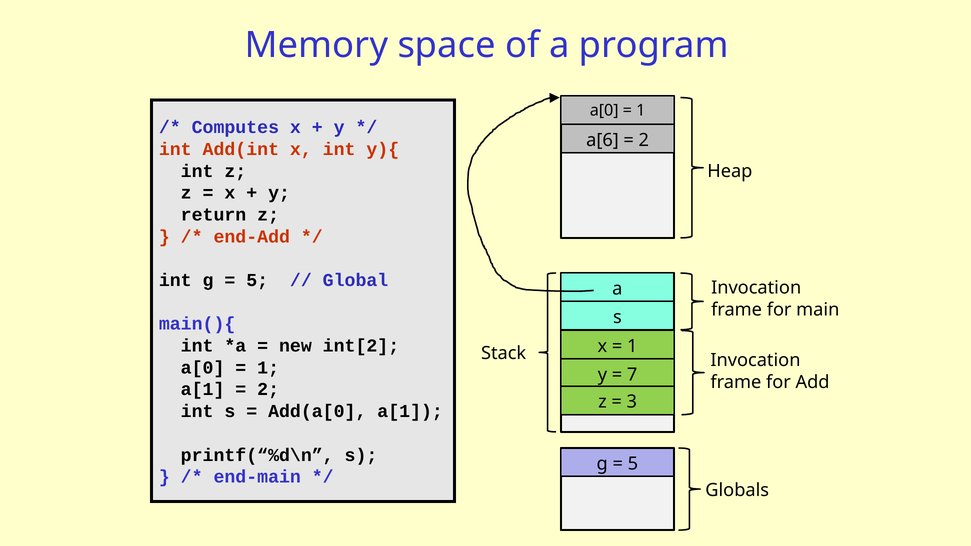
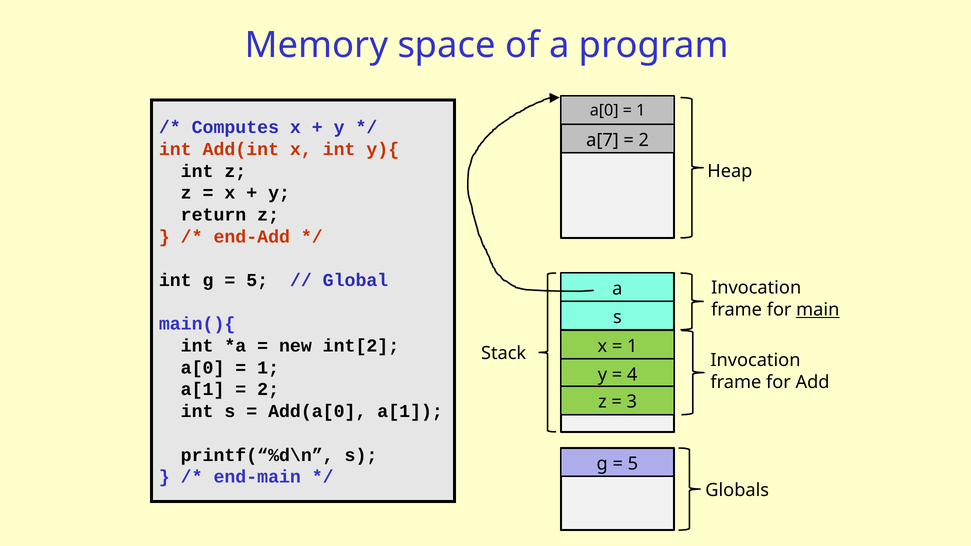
a[6: a[6 -> a[7 (602, 140)
main underline: none -> present (818, 310)
7: 7 -> 4 (632, 375)
